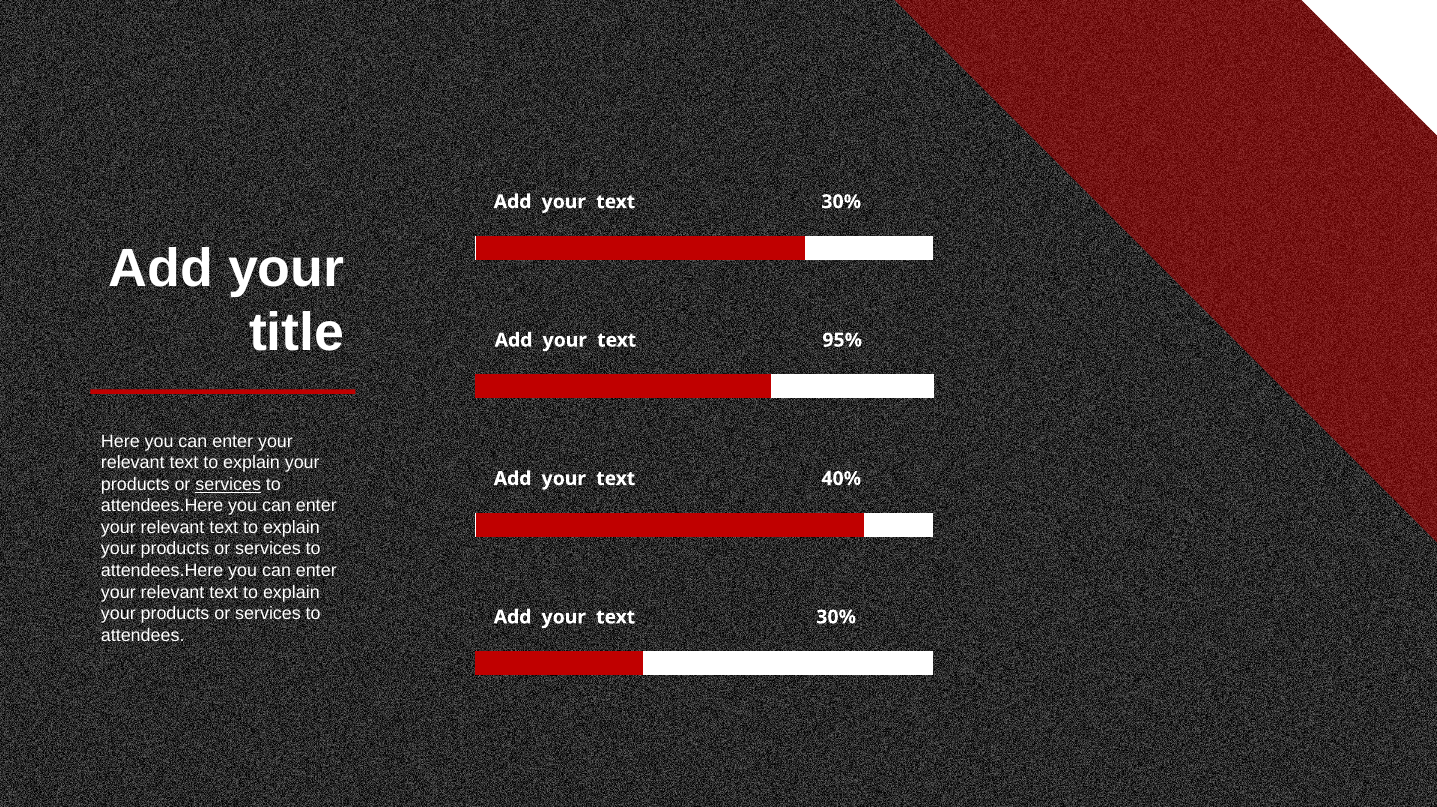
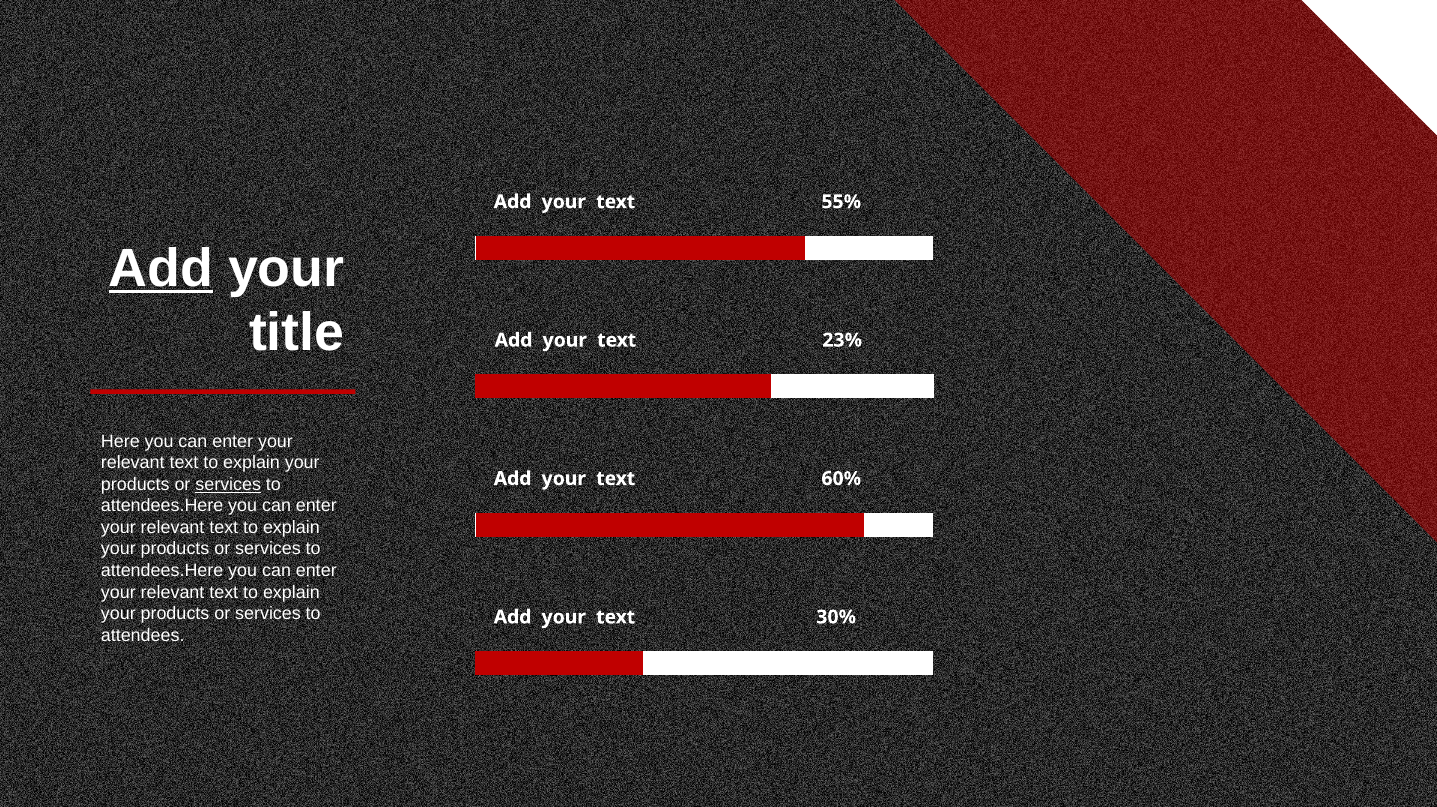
30%: 30% -> 55% (841, 202)
Add underline: none -> present (161, 269)
95%: 95% -> 23% (842, 340)
40%: 40% -> 60% (841, 479)
